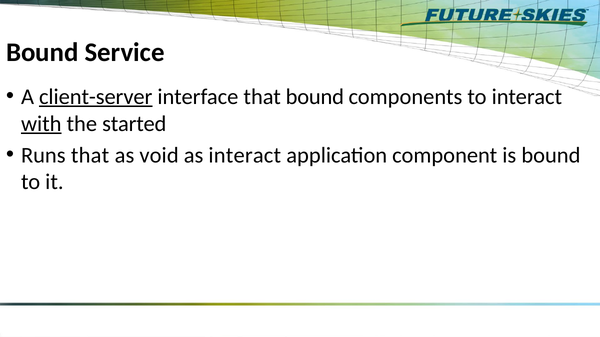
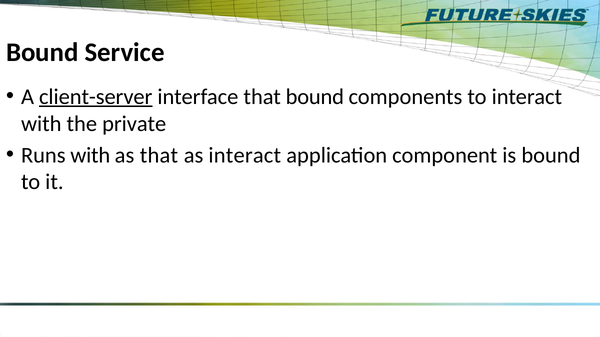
with underline: present -> none (41, 124)
started: started -> private (134, 124)
Runs that: that -> with (90, 155)
as void: void -> that (159, 155)
